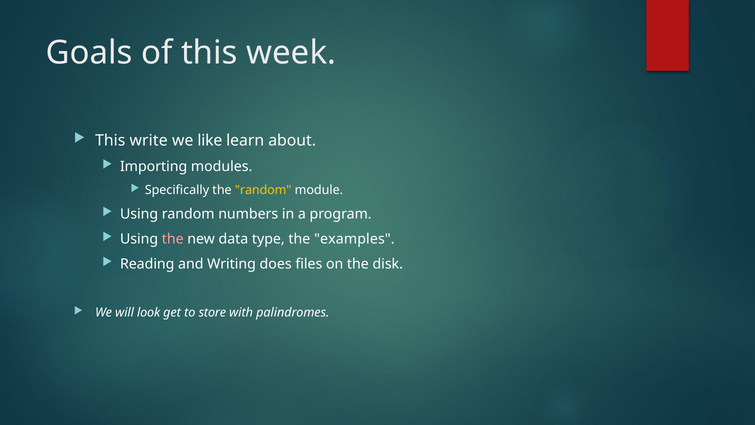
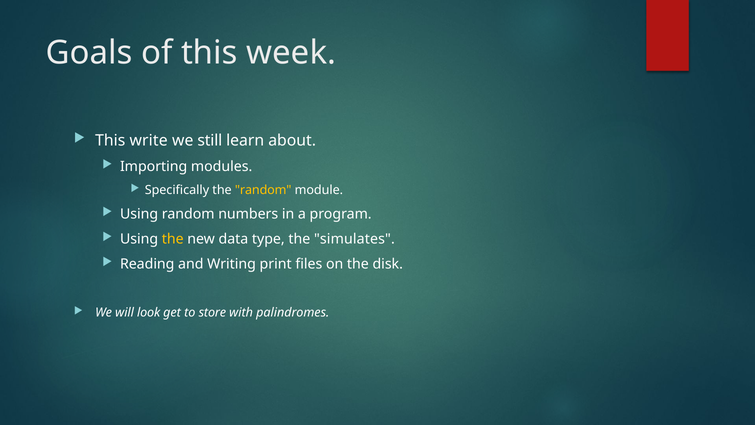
like: like -> still (210, 141)
the colour: pink -> yellow (173, 239)
examples: examples -> simulates (354, 239)
does: does -> print (276, 264)
